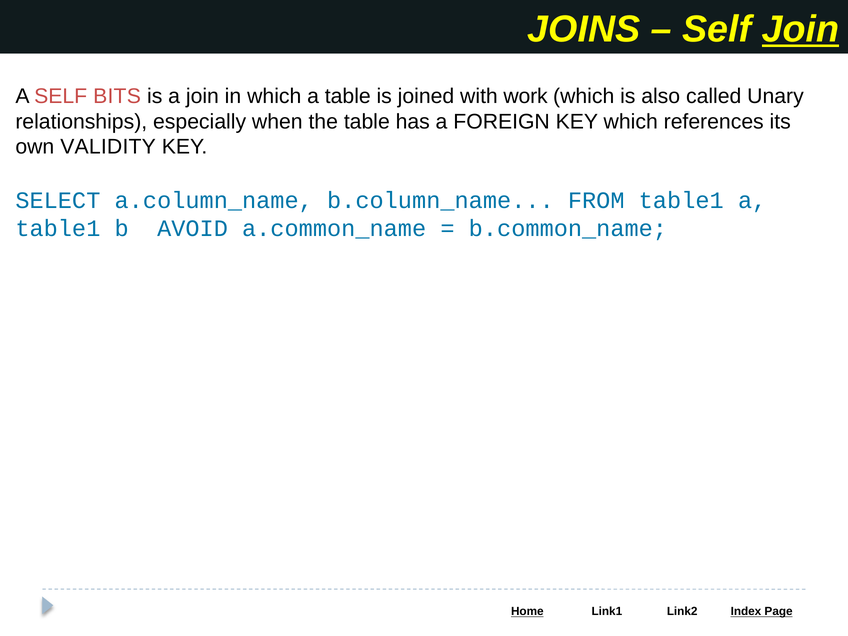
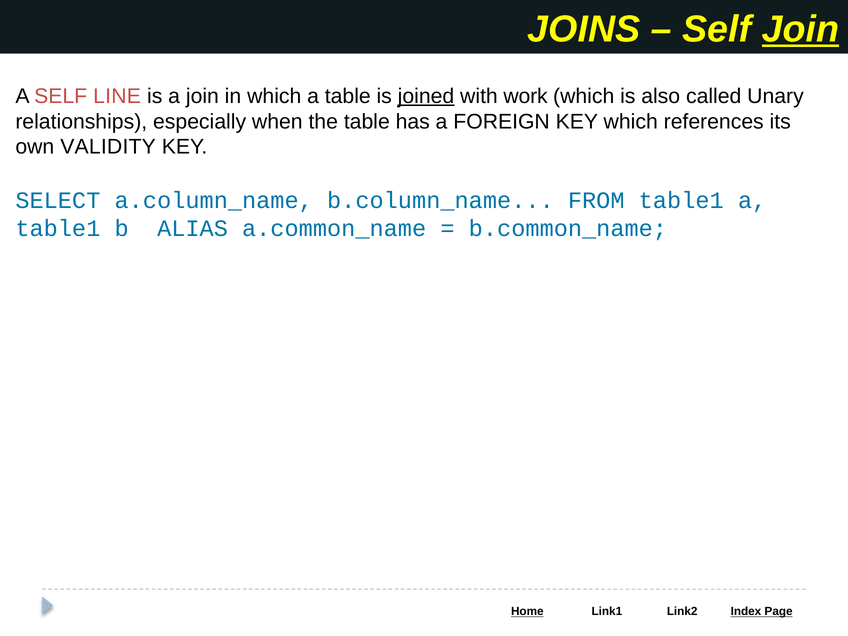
BITS: BITS -> LINE (117, 96)
joined underline: none -> present (426, 96)
AVOID: AVOID -> ALIAS (193, 229)
